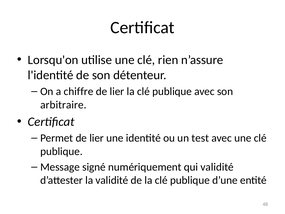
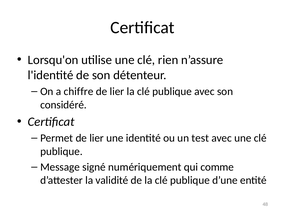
arbitraire: arbitraire -> considéré (64, 105)
qui validité: validité -> comme (217, 167)
